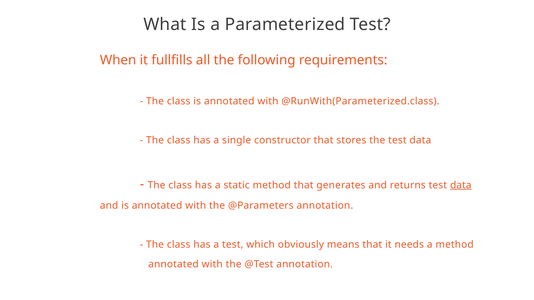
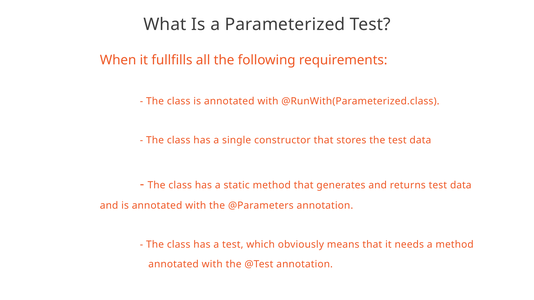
data underline: present -> none (461, 185)
